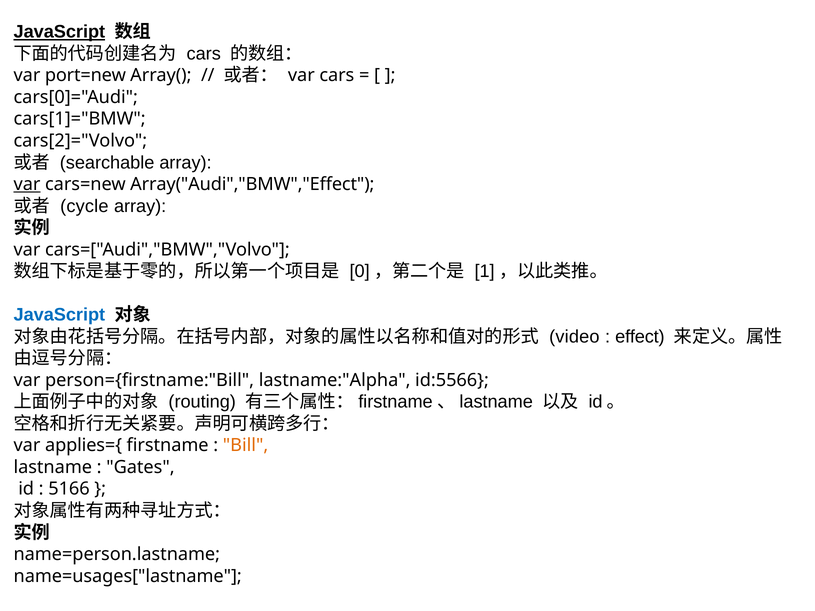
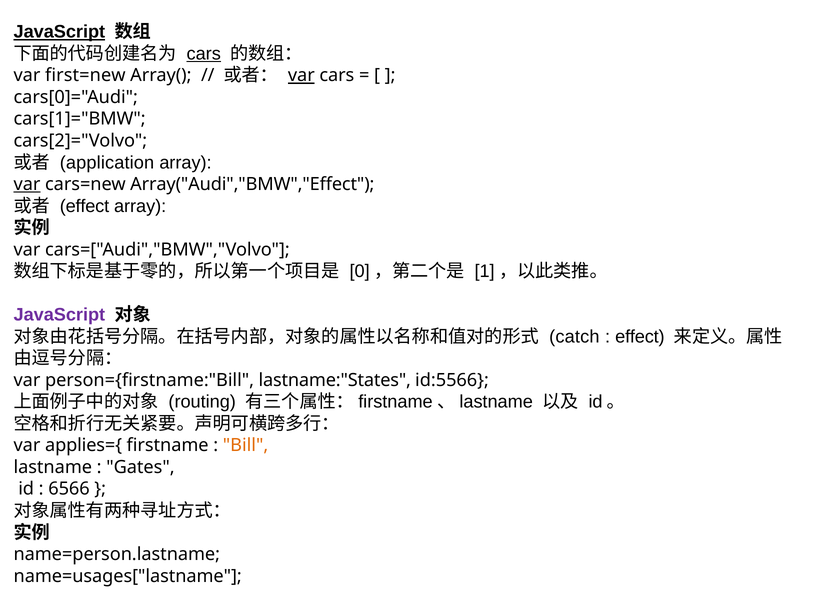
cars underline: none -> present (204, 54)
port=new: port=new -> first=new (85, 76)
var underline: none -> present (301, 76)
searchable: searchable -> application (107, 163)
cycle: cycle -> effect (84, 206)
JavaScript colour: blue -> purple (59, 315)
video: video -> catch (574, 337)
lastname:"Alpha: lastname:"Alpha -> lastname:"States (335, 380)
5166: 5166 -> 6566 (69, 489)
